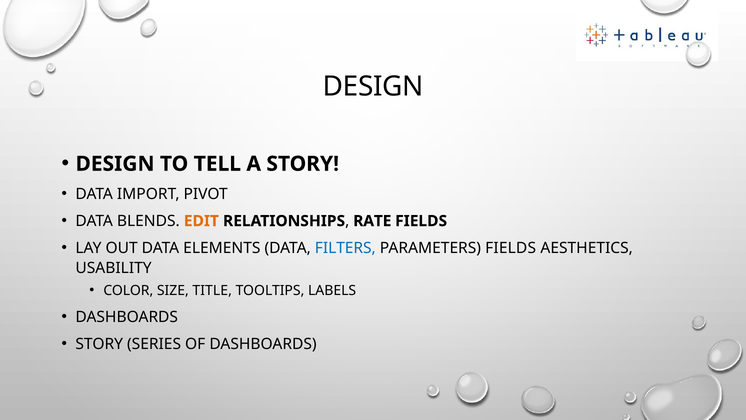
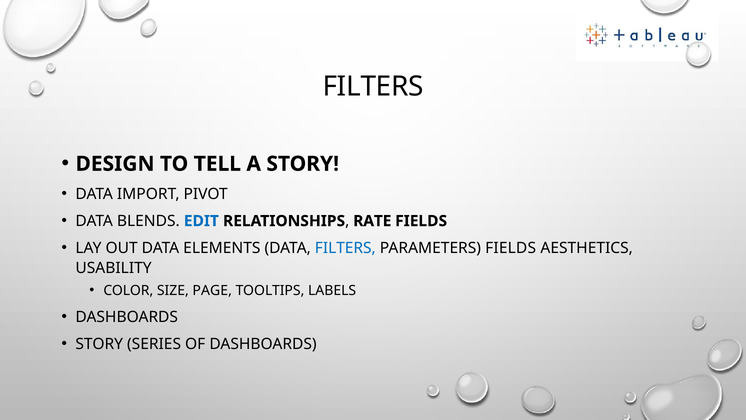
DESIGN: DESIGN -> FILTERS (373, 86)
EDIT colour: orange -> blue (201, 221)
TITLE: TITLE -> PAGE (212, 290)
